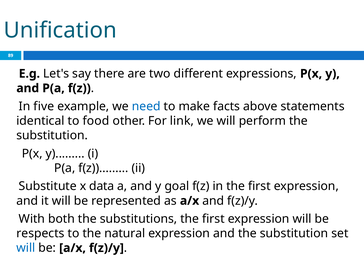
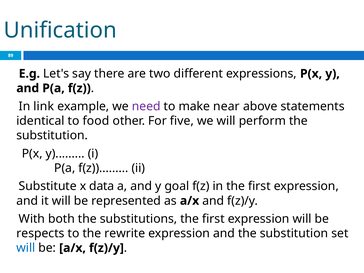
five: five -> link (44, 106)
need colour: blue -> purple (146, 106)
facts: facts -> near (226, 106)
link: link -> five (182, 121)
natural: natural -> rewrite (125, 233)
